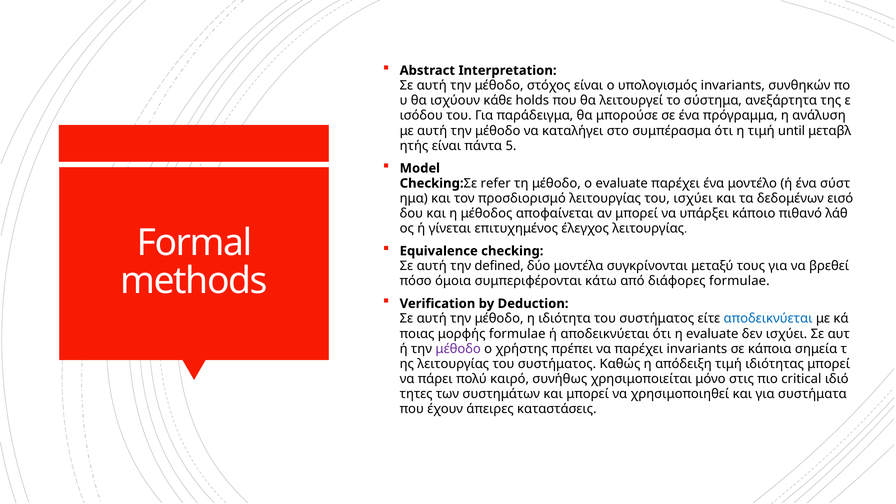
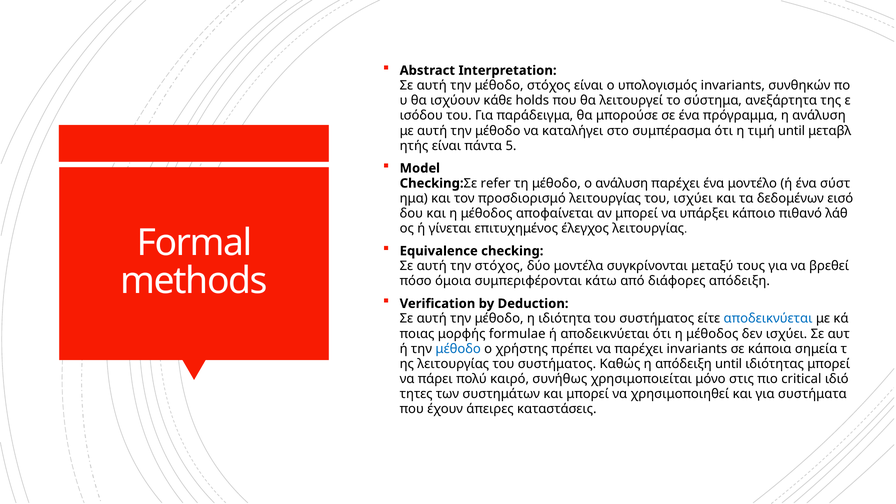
ο evaluate: evaluate -> ανάλυση (622, 183)
την defined: defined -> στόχος (499, 266)
διάφορες formulae: formulae -> απόδειξη (739, 281)
ότι η evaluate: evaluate -> μέθοδος (712, 334)
μέθοδο colour: purple -> blue (458, 349)
απόδειξη τιμή: τιμή -> until (729, 364)
